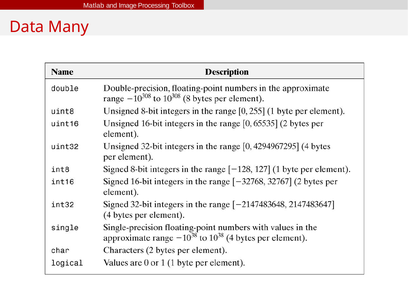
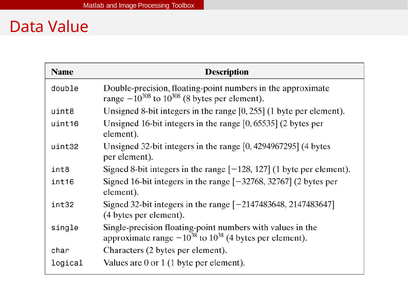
Many: Many -> Value (69, 27)
